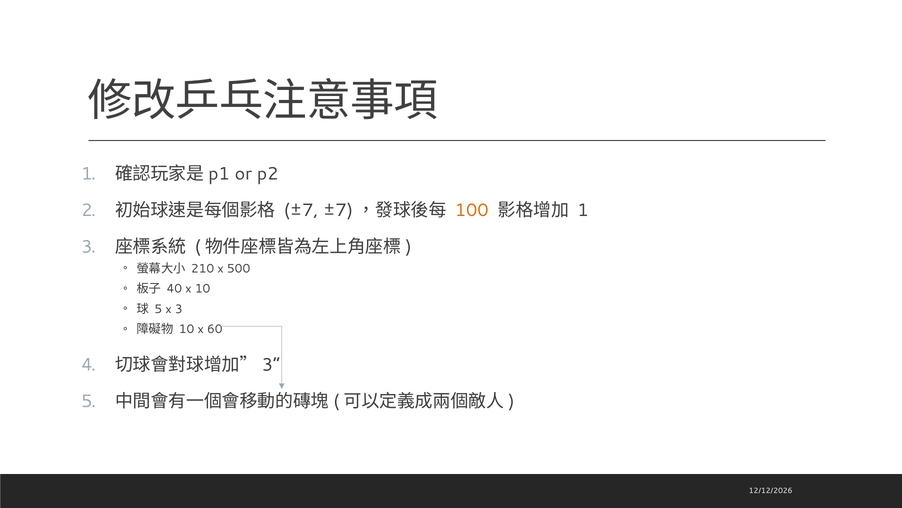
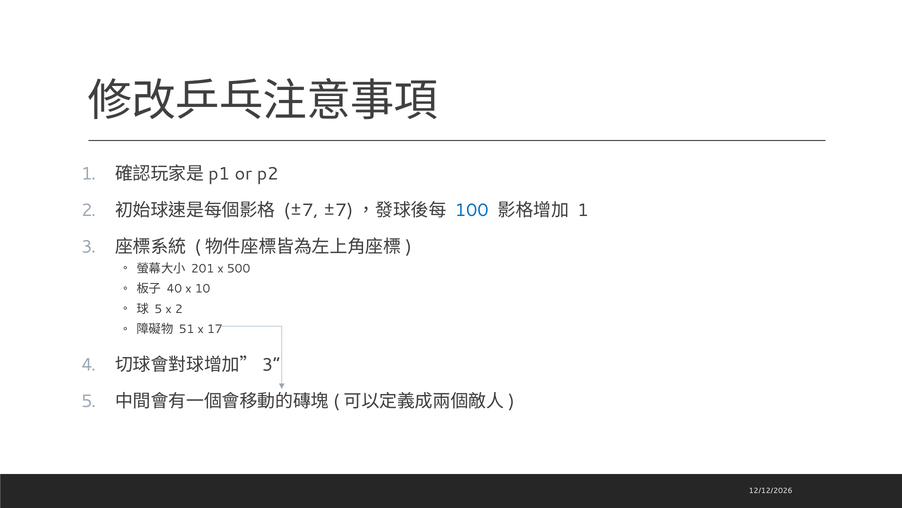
100 colour: orange -> blue (472, 210)
210: 210 -> 201 (203, 268)
x 3: 3 -> 2 (179, 309)
10: 10 -> 51 (187, 329)
60: 60 -> 17 (215, 329)
